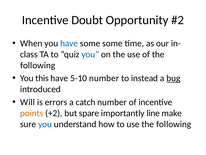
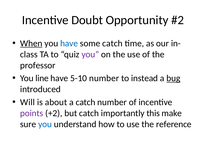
When underline: none -> present (31, 43)
some some: some -> catch (112, 43)
you colour: blue -> purple (90, 54)
following: following -> professor (38, 65)
this: this -> line (42, 78)
errors: errors -> about (56, 102)
points colour: orange -> purple (32, 113)
but spare: spare -> catch (89, 113)
line: line -> this (153, 113)
use the following: following -> reference (174, 124)
